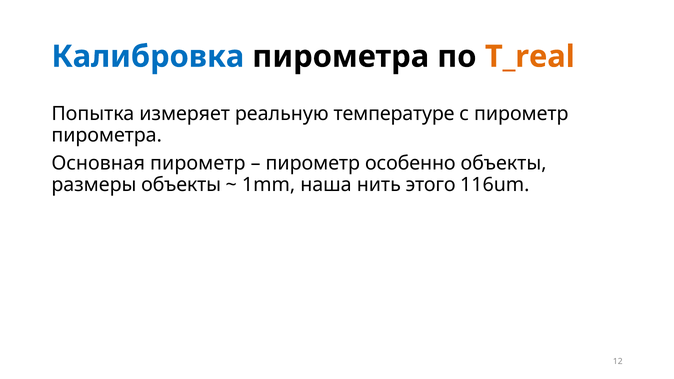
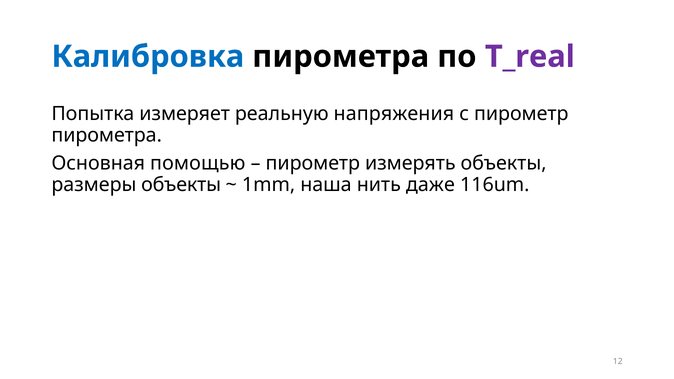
T_real colour: orange -> purple (530, 57)
температуре: температуре -> напряжения (394, 114)
Основная пирометр: пирометр -> помощью (198, 163)
особенно: особенно -> измерять (410, 163)
этого: этого -> даже (430, 185)
